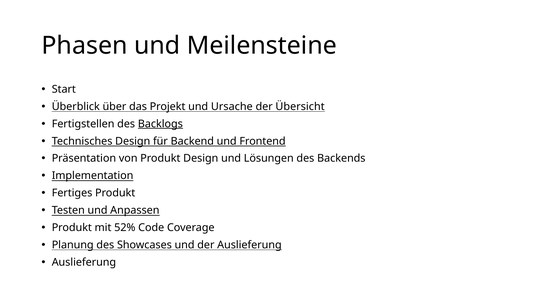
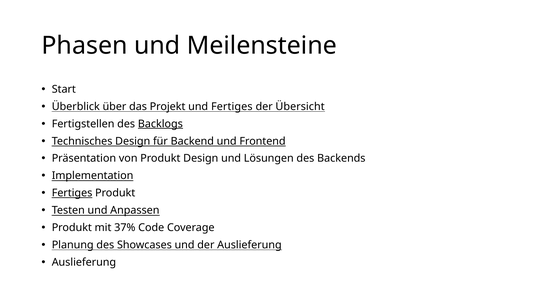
und Ursache: Ursache -> Fertiges (232, 107)
Fertiges underline: none -> present (72, 193)
52%: 52% -> 37% (125, 228)
